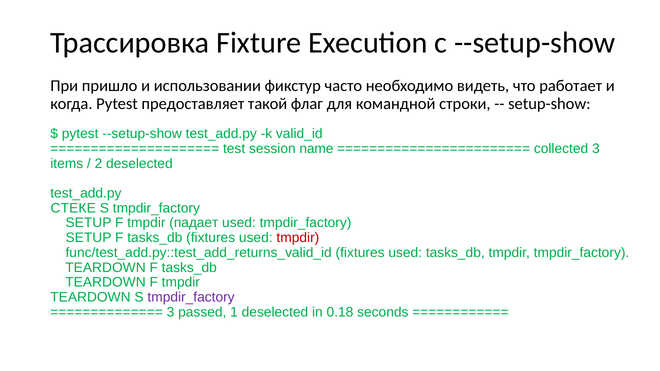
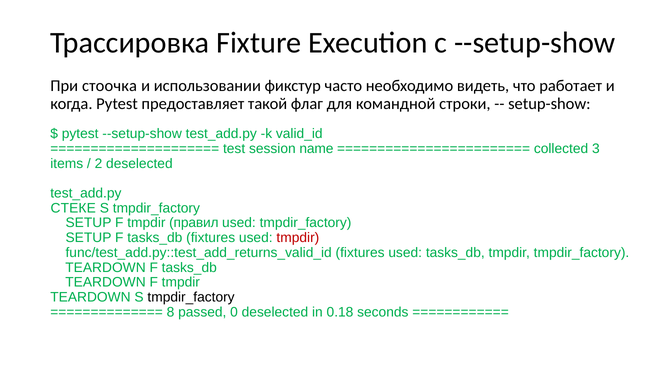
пришло: пришло -> стоочка (110, 86)
падает: падает -> правил (194, 223)
tmpdir_factory colour: purple -> black (191, 297)
3: 3 -> 8 (171, 312)
1: 1 -> 0 (234, 312)
